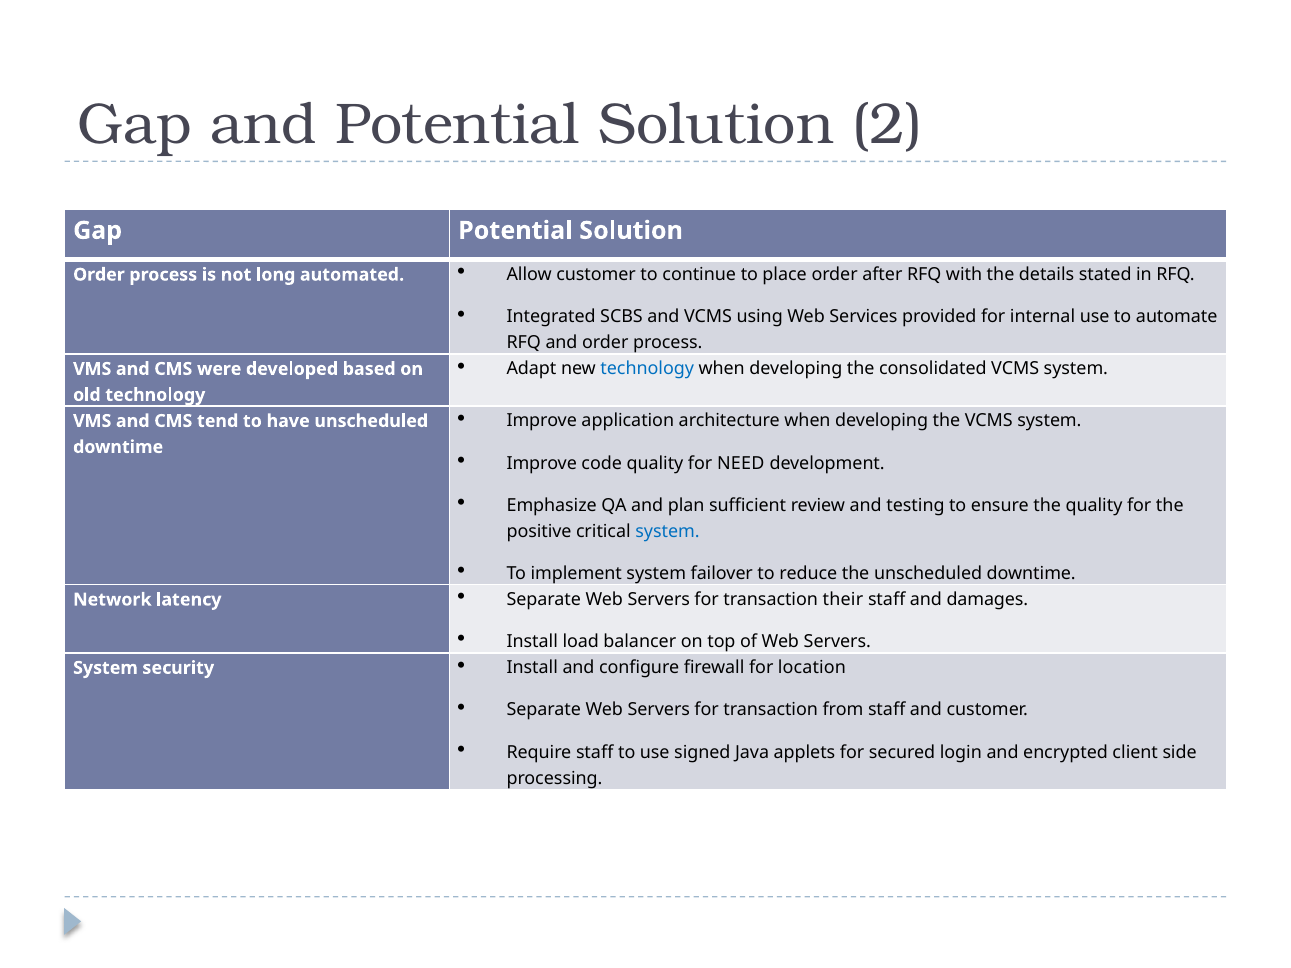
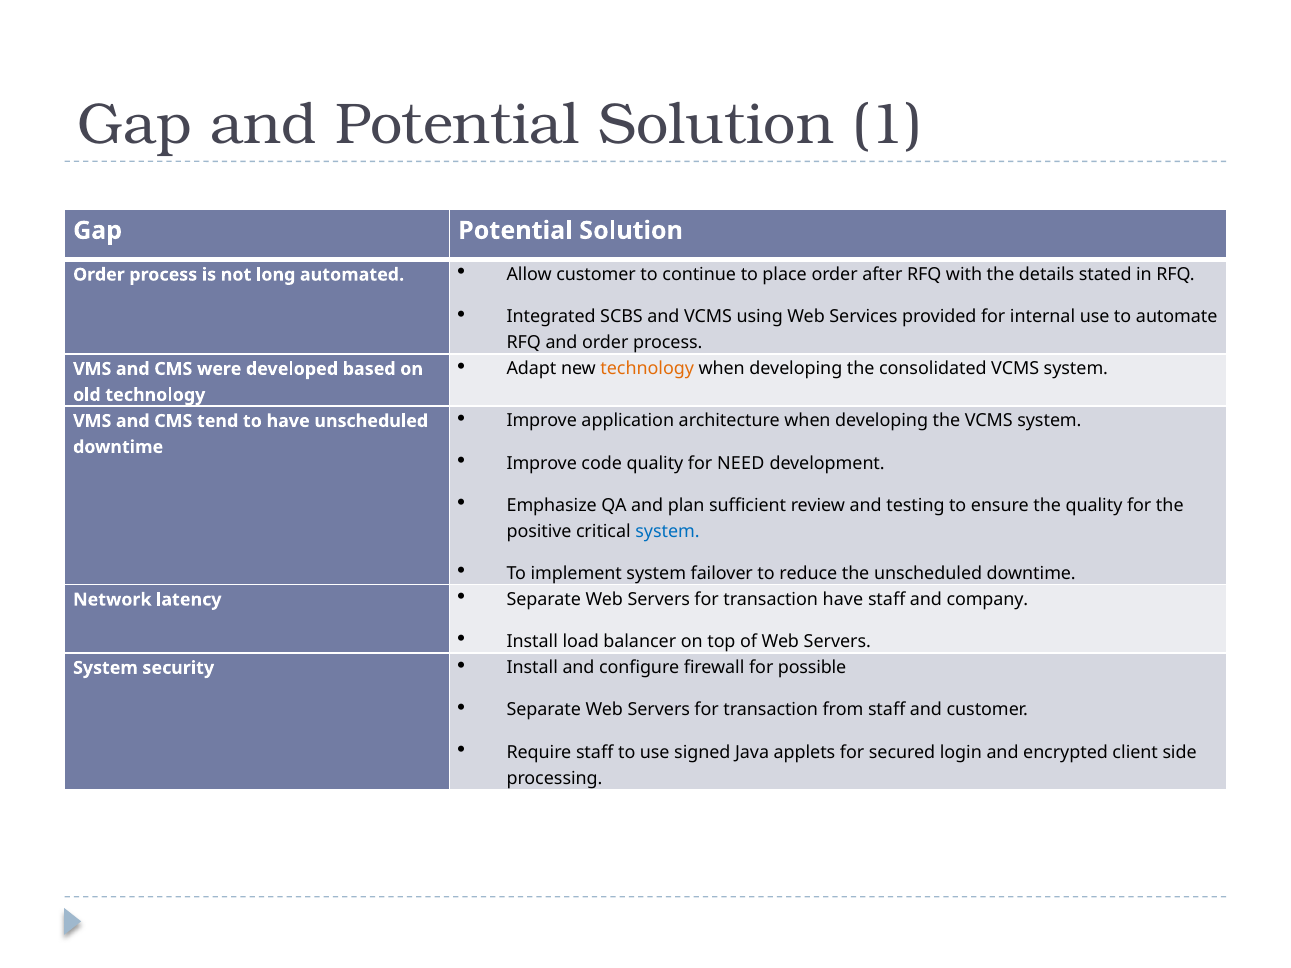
2: 2 -> 1 (887, 124)
technology colour: blue -> orange (647, 369)
transaction their: their -> have (843, 600)
damages: damages -> company (987, 600)
location: location -> possible (812, 668)
